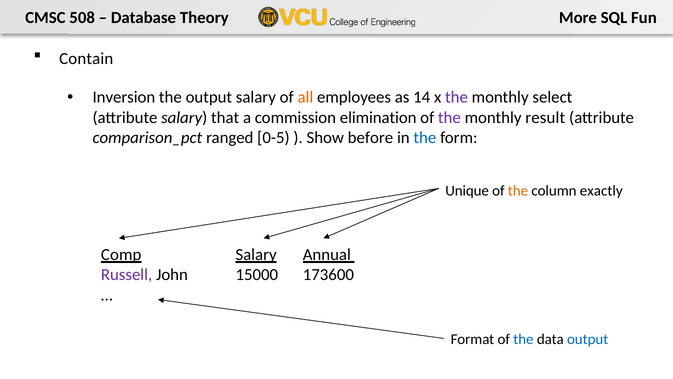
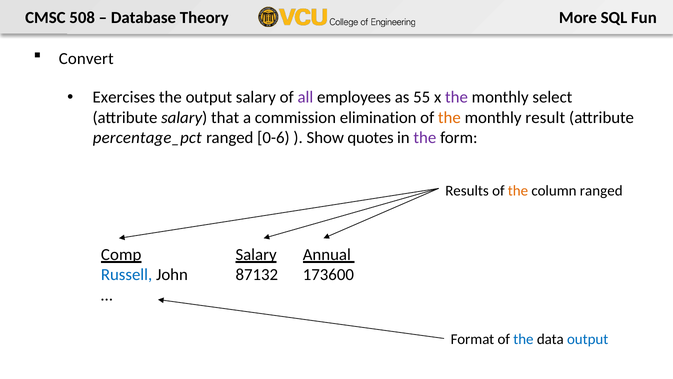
Contain: Contain -> Convert (86, 58)
Inversion: Inversion -> Exercises (124, 97)
all colour: orange -> purple (305, 97)
14: 14 -> 55 (422, 97)
the colour: purple -> orange (449, 117)
comparison_pct: comparison_pct -> percentage_pct (147, 138)
0-5: 0-5 -> 0-6 (273, 138)
before: before -> quotes (371, 138)
the colour: blue -> purple (425, 138)
Unique: Unique -> Results (467, 191)
column exactly: exactly -> ranged (601, 191)
Russell colour: purple -> blue (127, 275)
15000: 15000 -> 87132 (257, 275)
